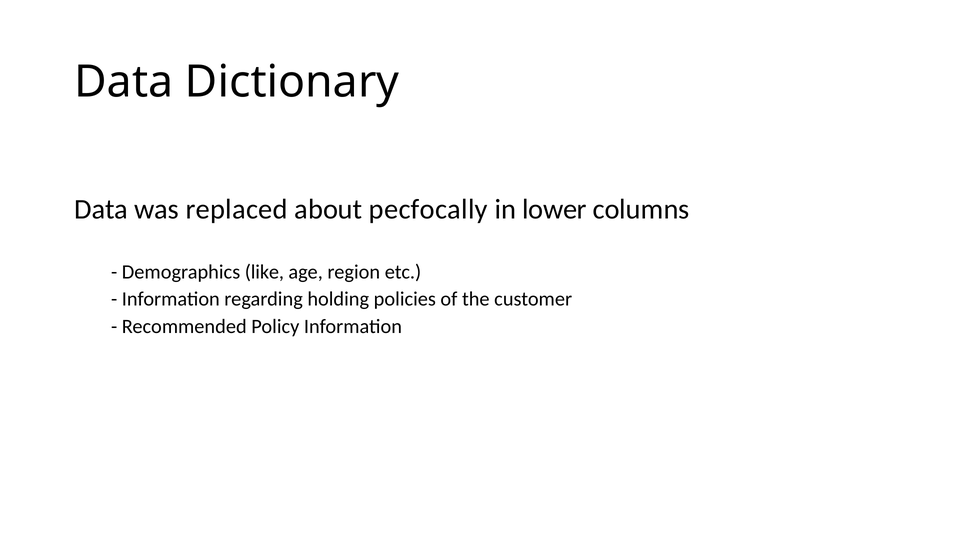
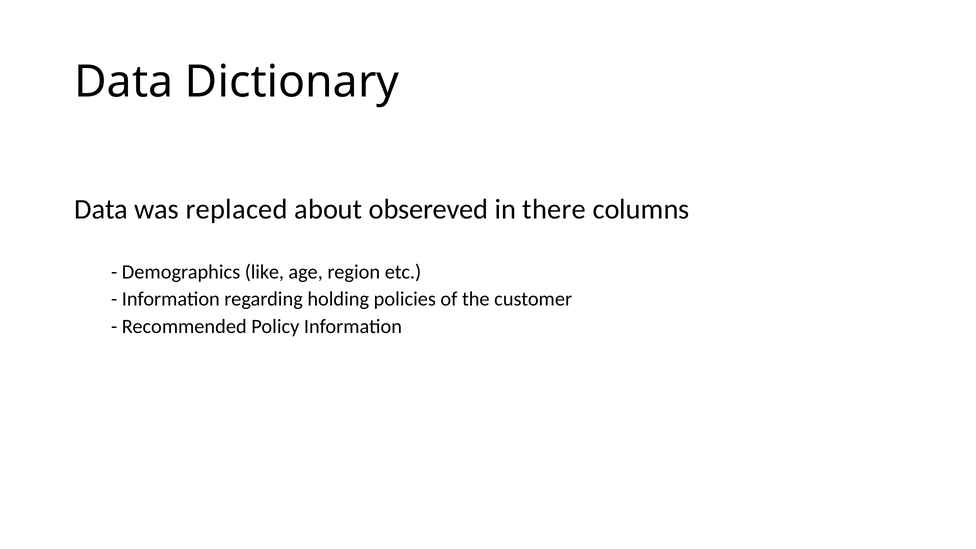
pecfocally: pecfocally -> obsereved (429, 209)
lower: lower -> there (554, 209)
